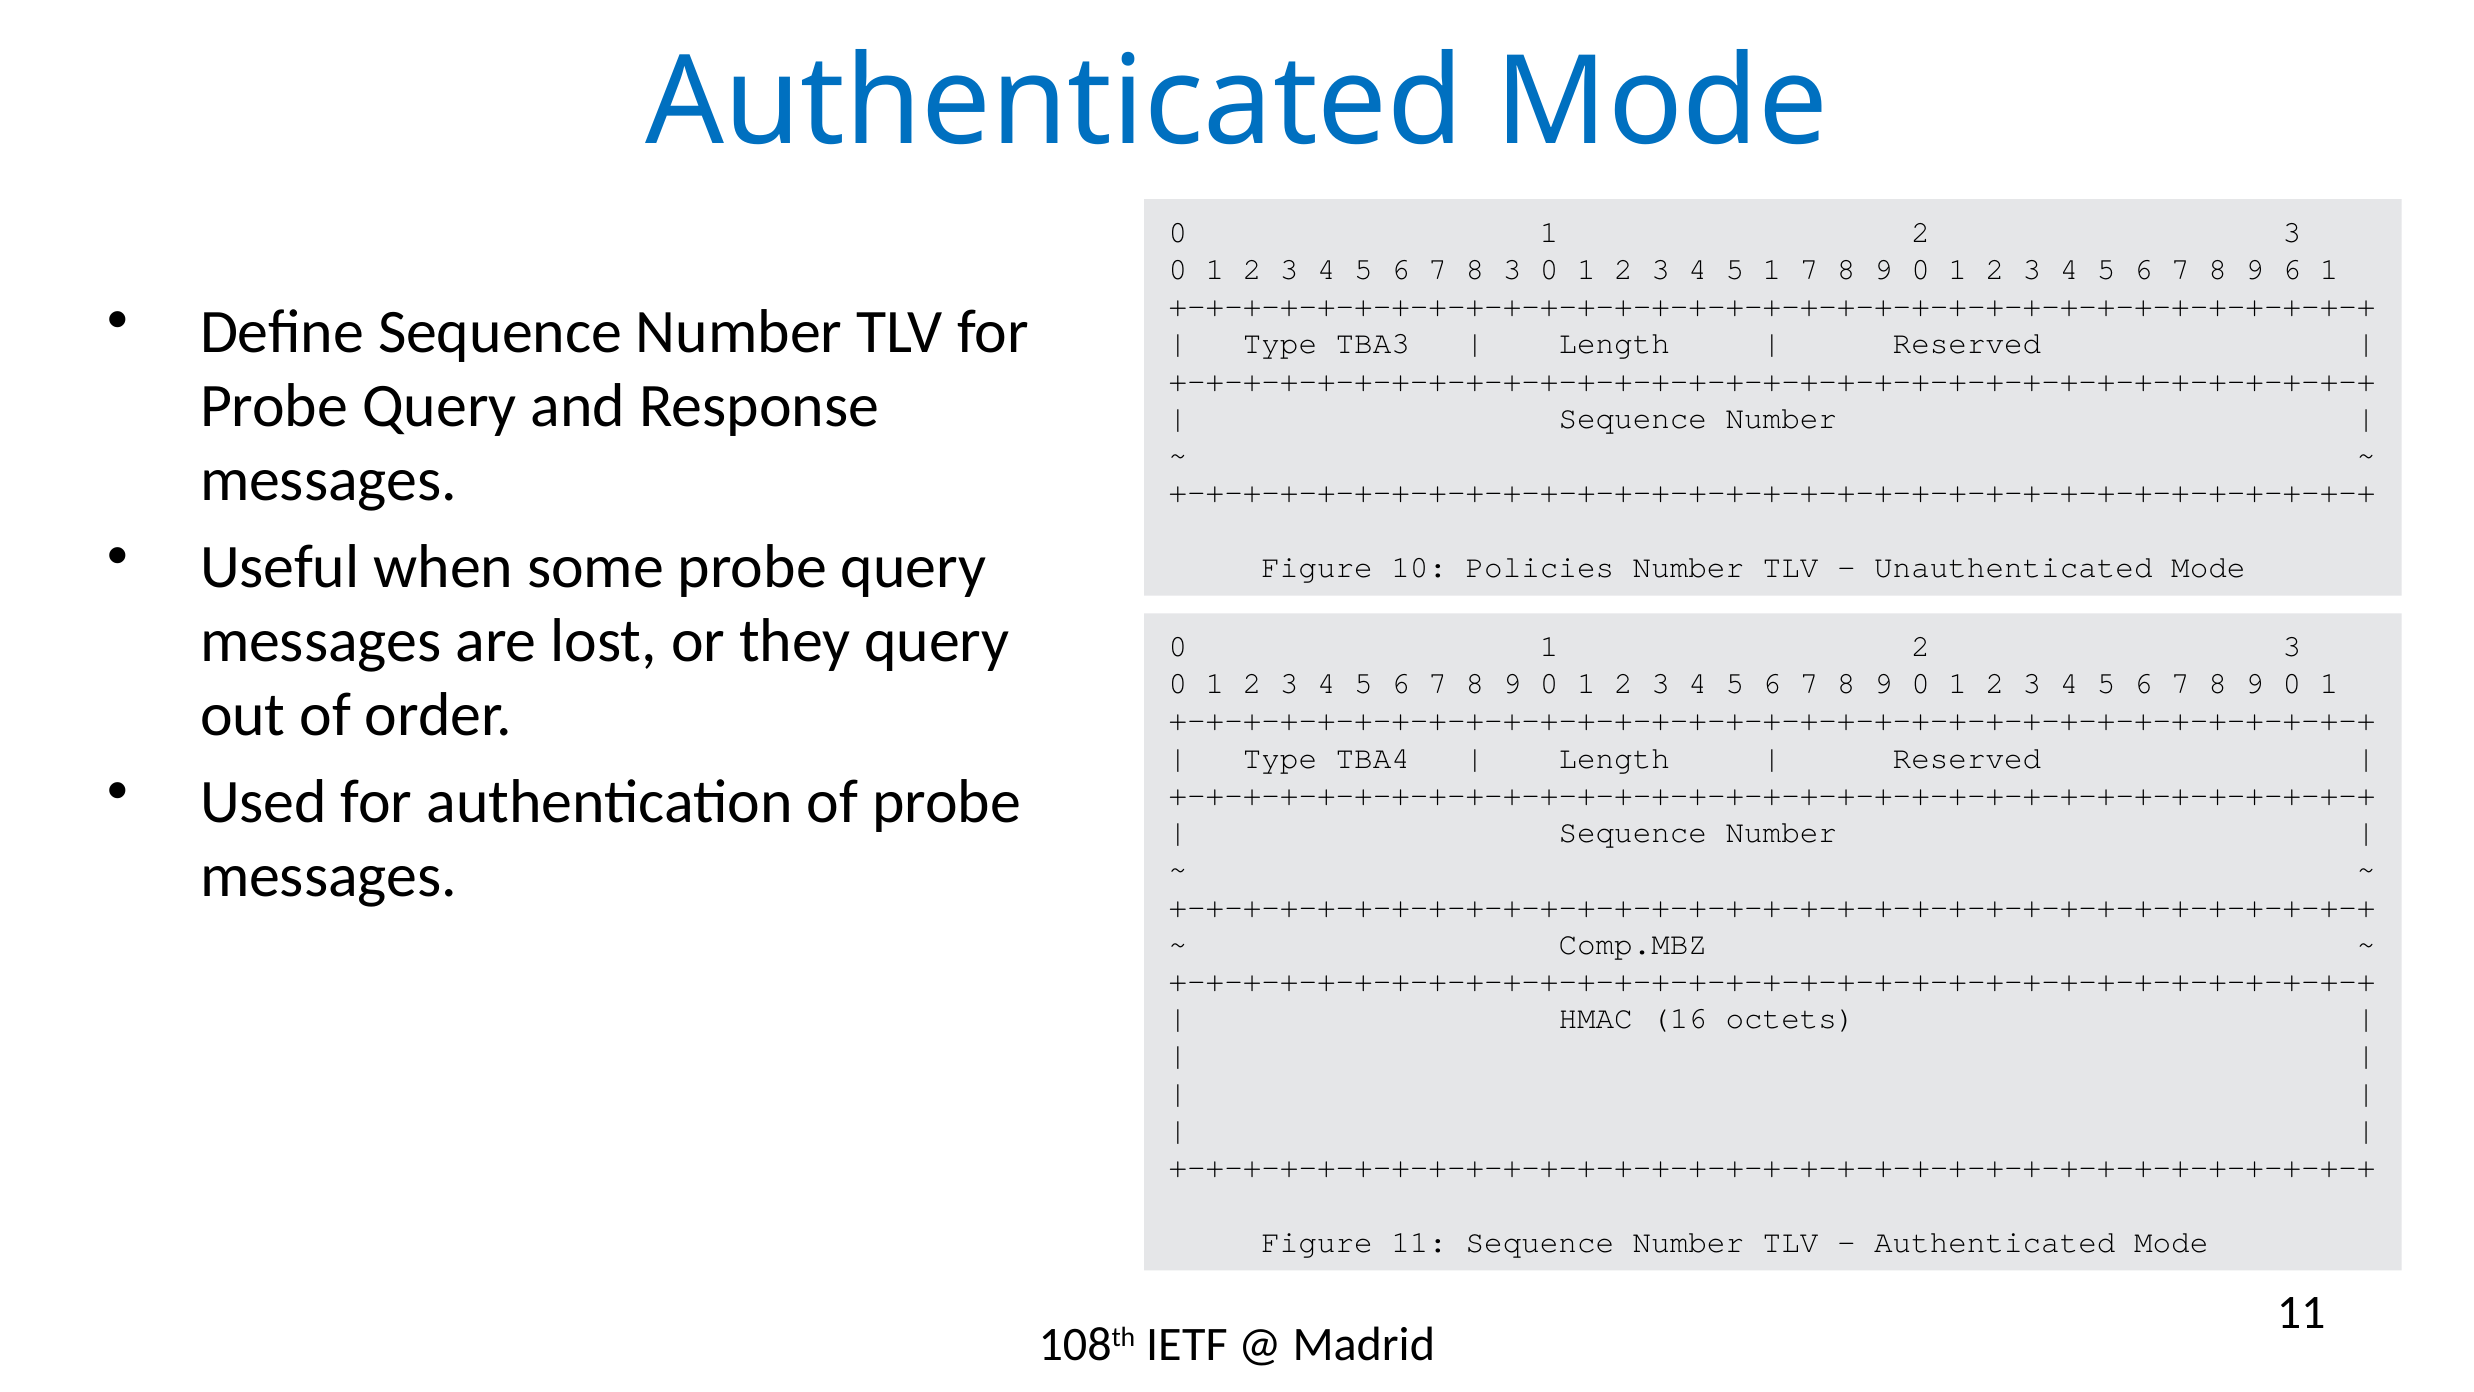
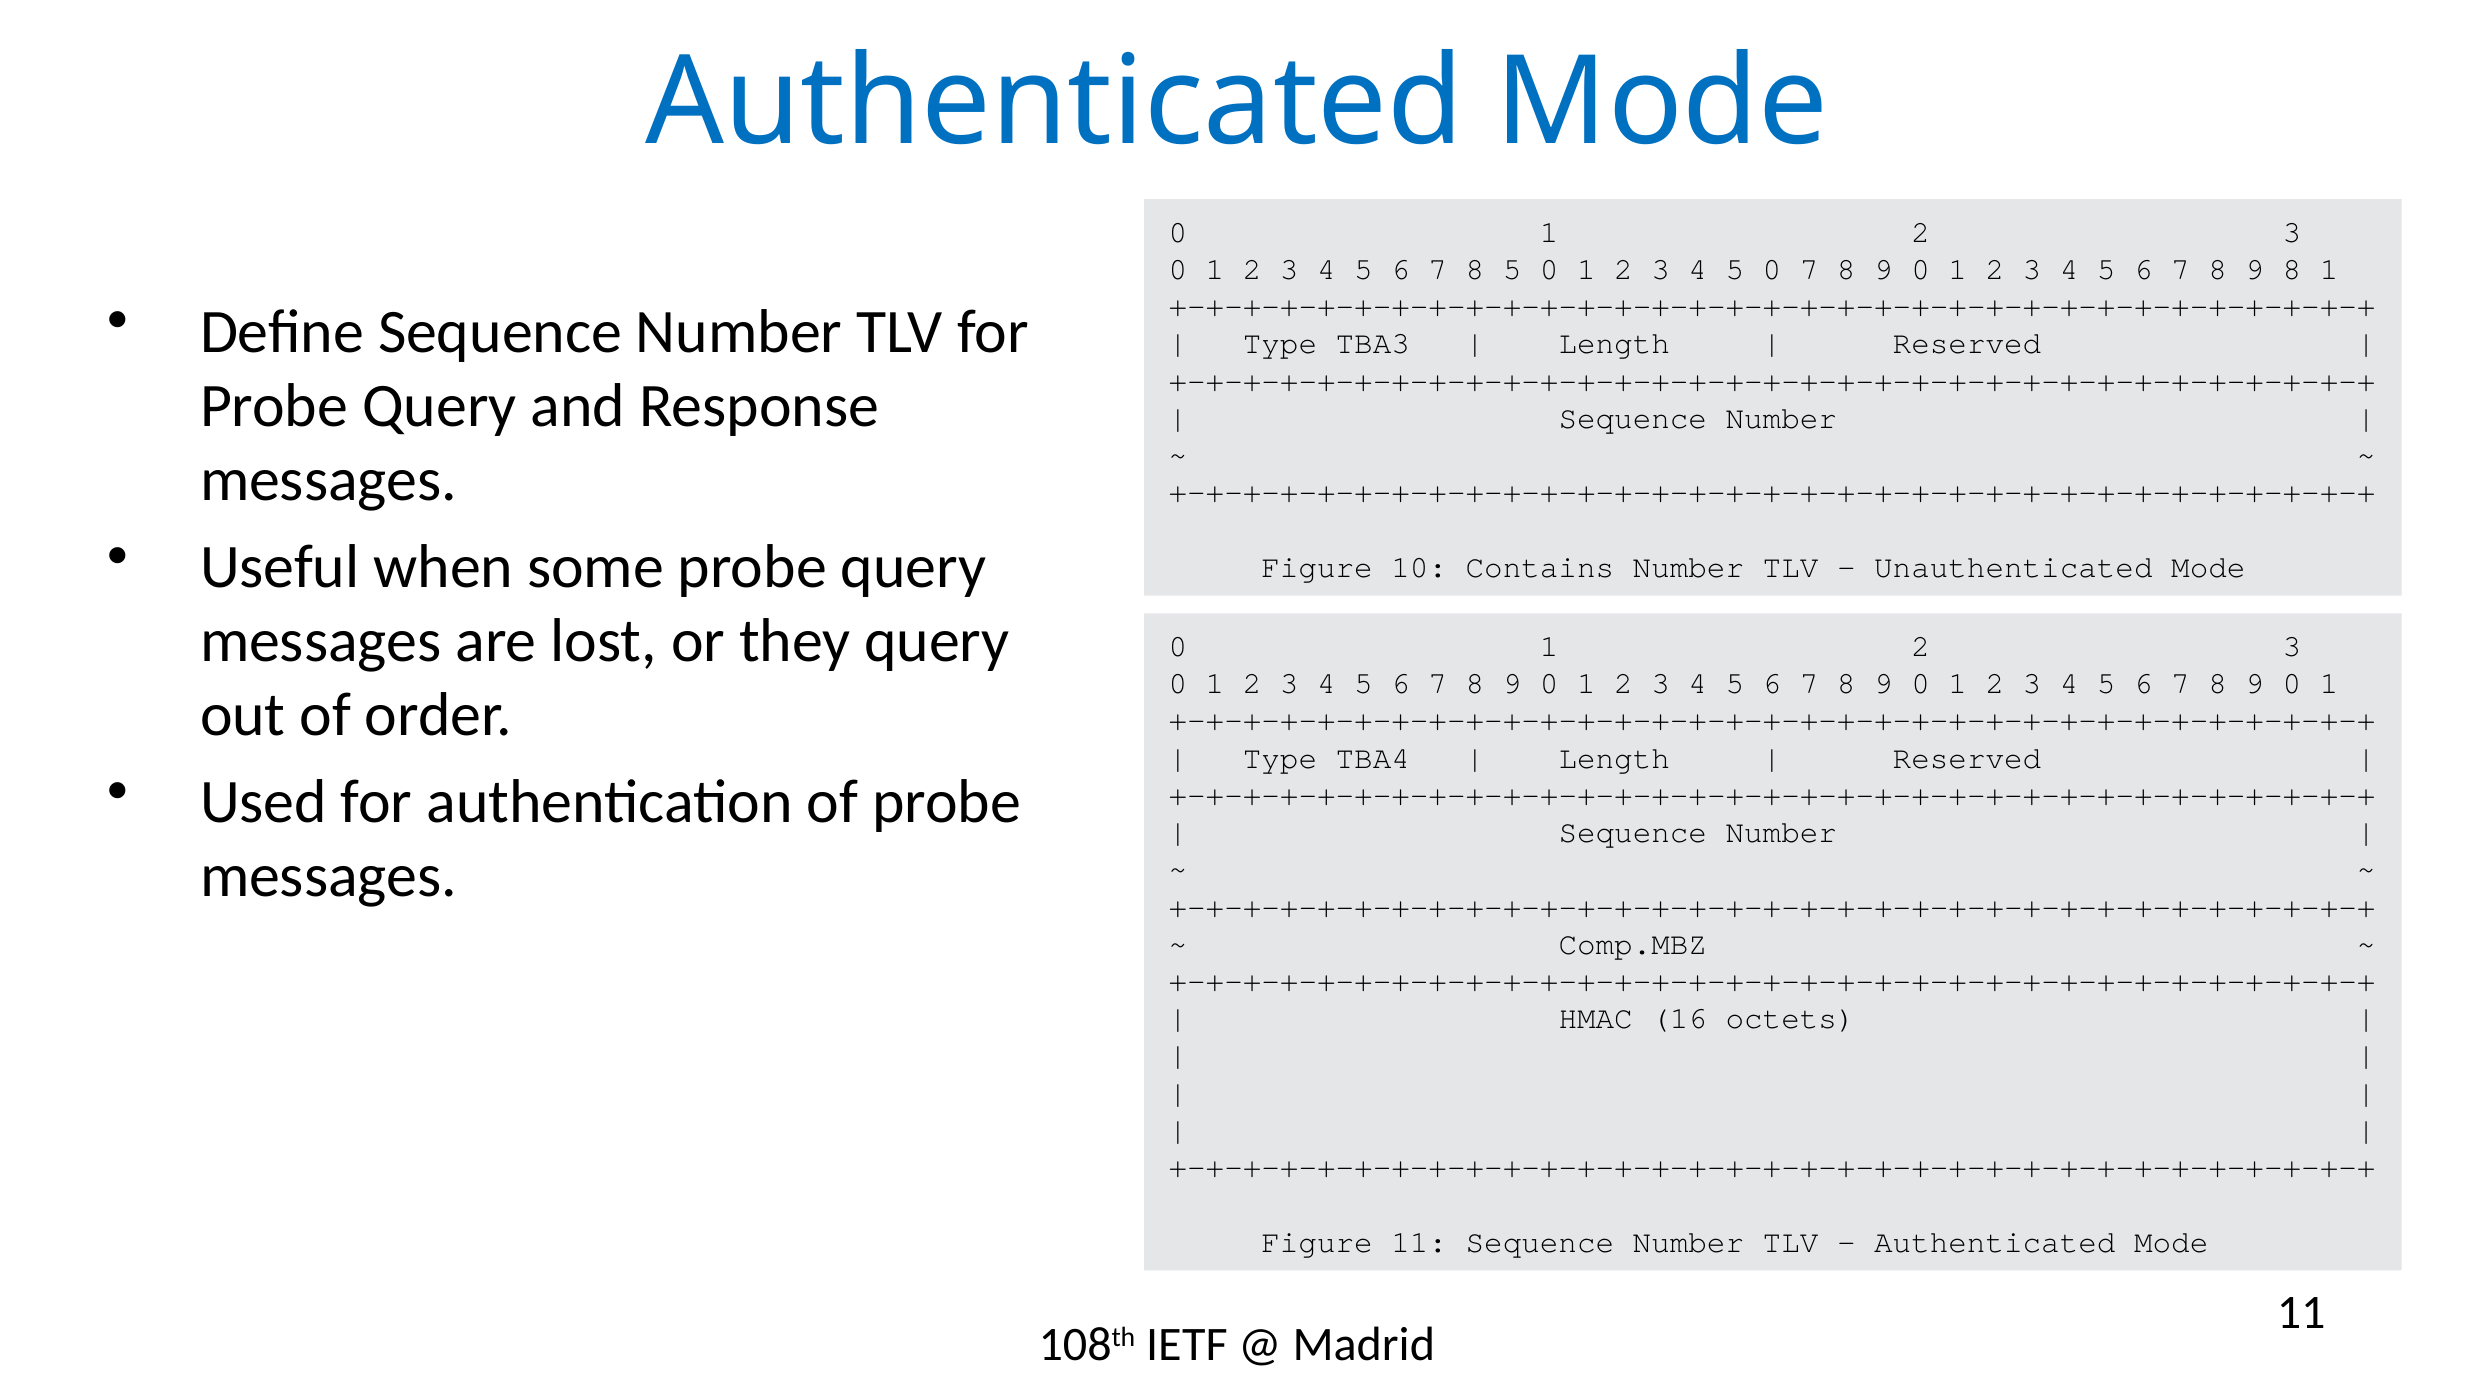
8 3: 3 -> 5 (1512, 269)
4 5 1: 1 -> 0 (1772, 269)
9 6: 6 -> 8 (2292, 269)
Policies: Policies -> Contains (1540, 567)
